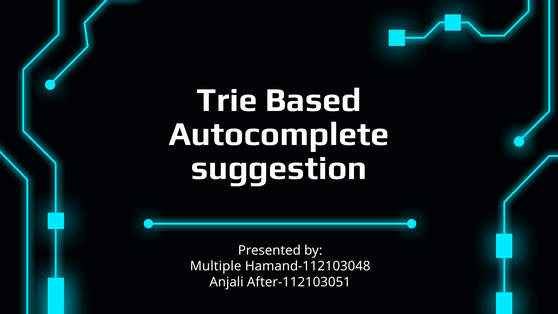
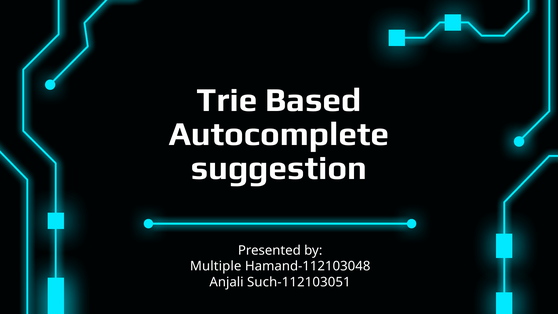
After-112103051: After-112103051 -> Such-112103051 (299, 282)
